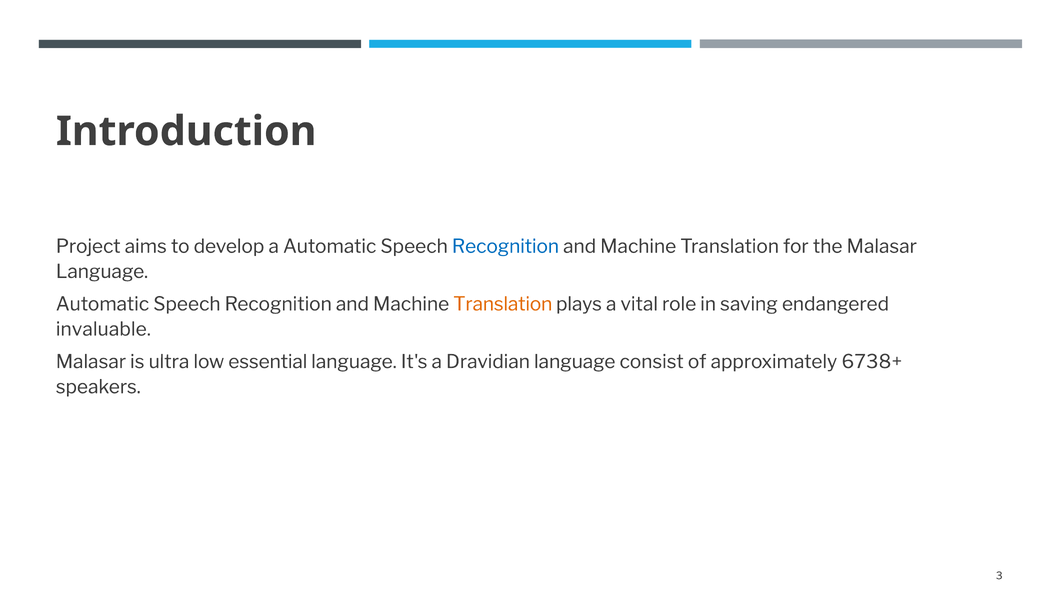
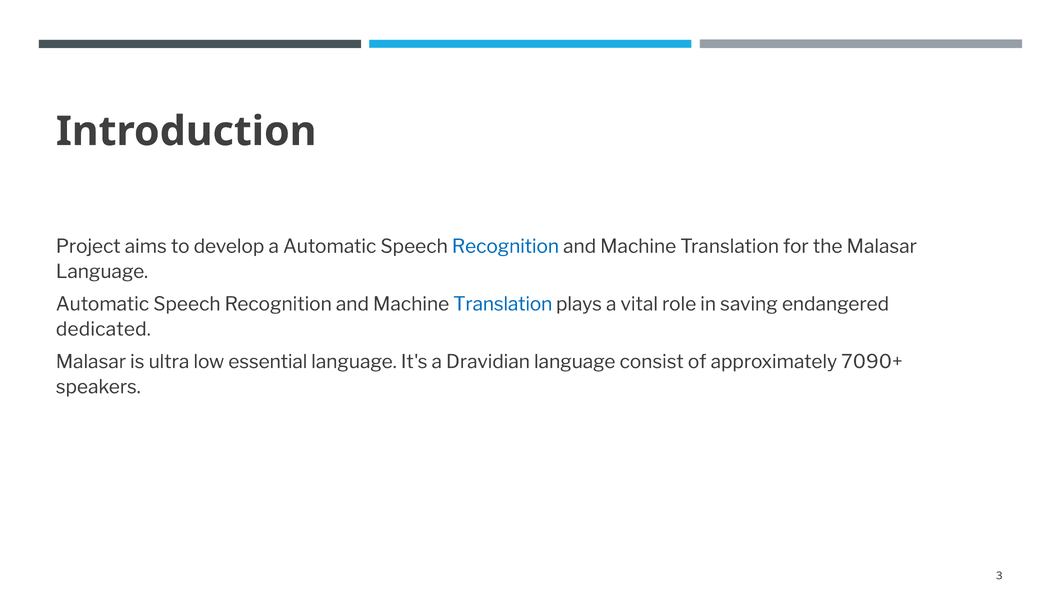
Translation colour: orange -> blue (503, 304)
invaluable: invaluable -> dedicated (103, 329)
6738+: 6738+ -> 7090+ (872, 362)
